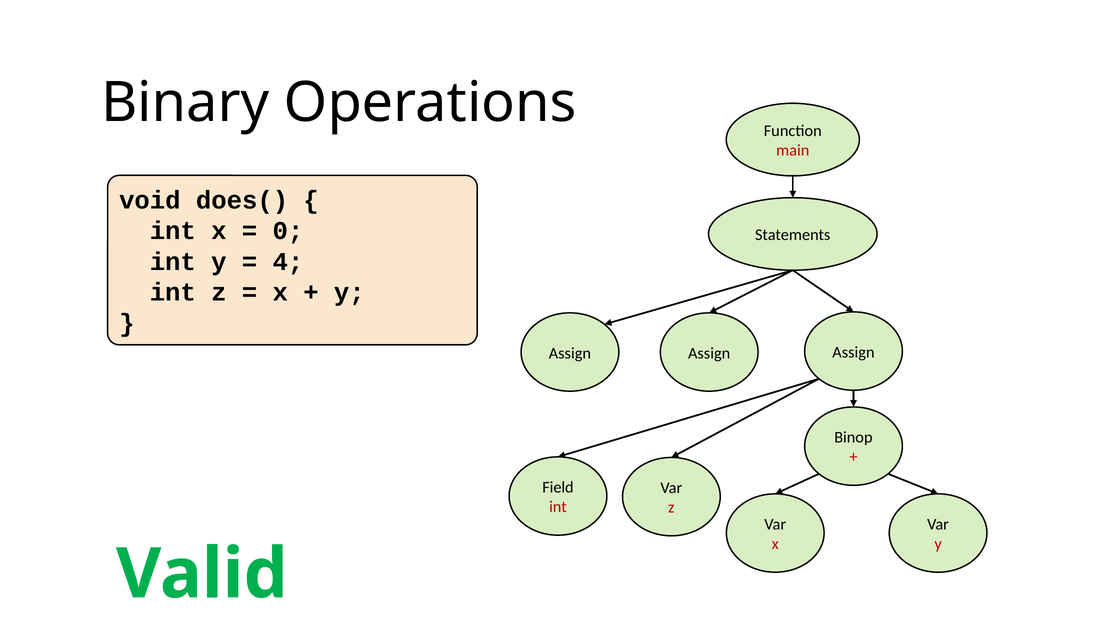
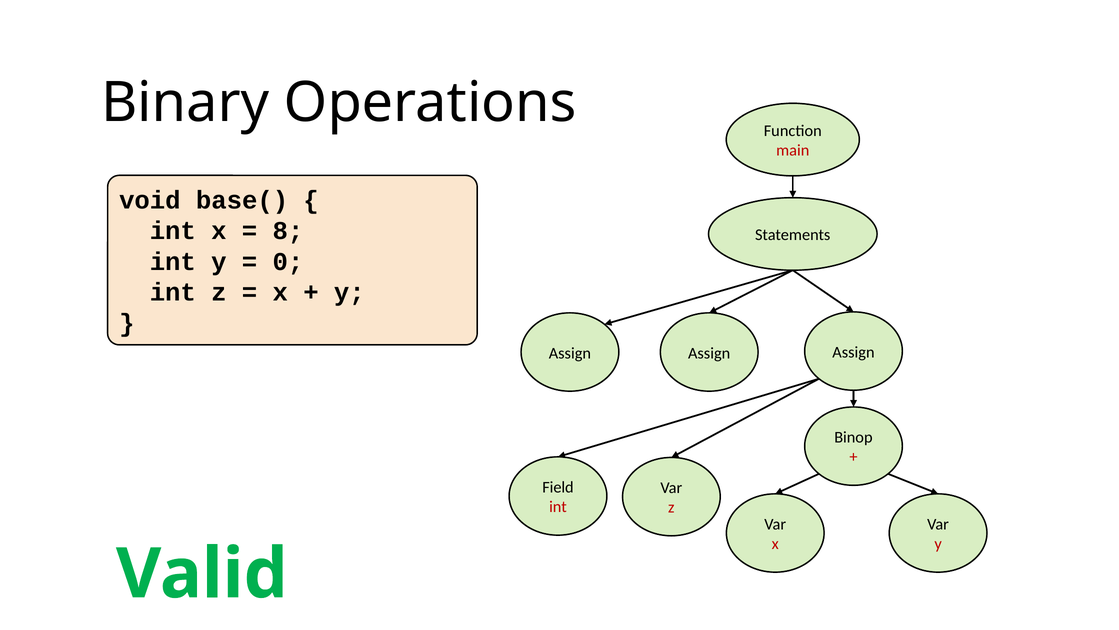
does(: does( -> base( (242, 200)
0: 0 -> 8 (288, 231)
4: 4 -> 0 (288, 261)
